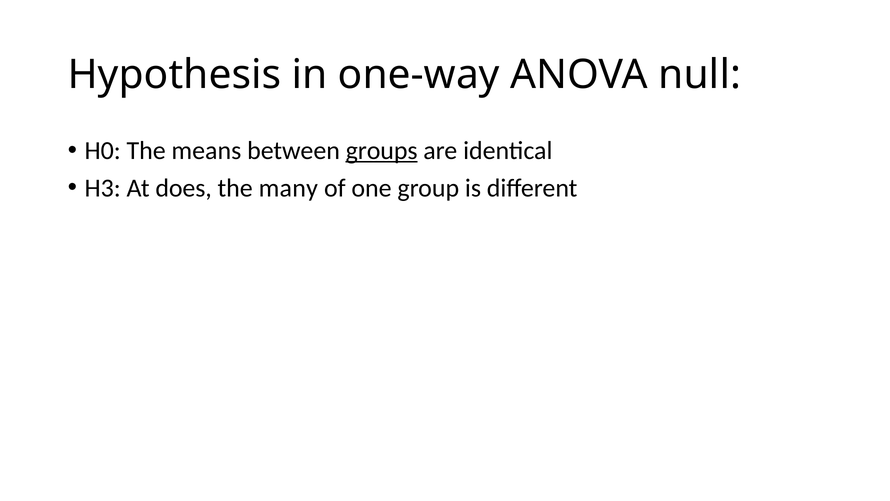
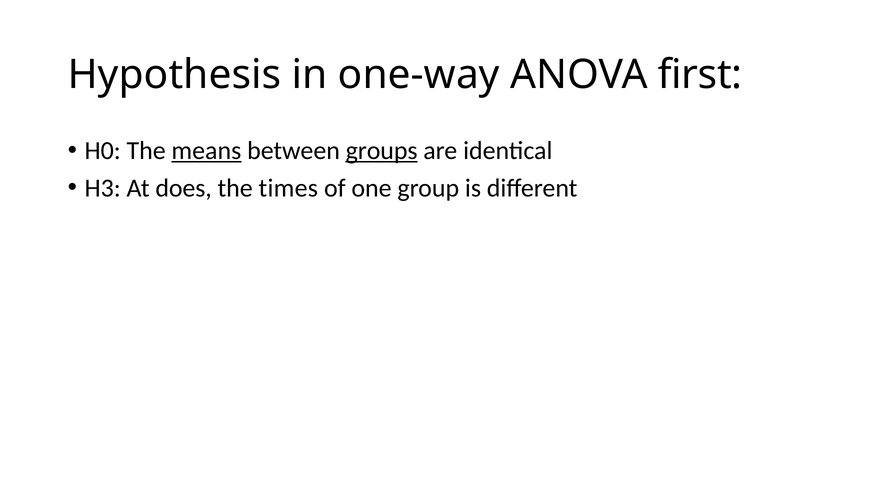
null: null -> first (700, 75)
means underline: none -> present (206, 150)
many: many -> times (288, 188)
